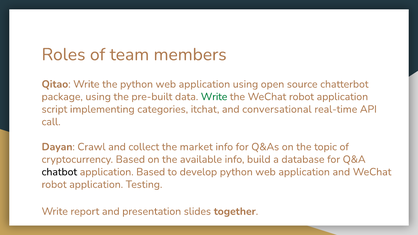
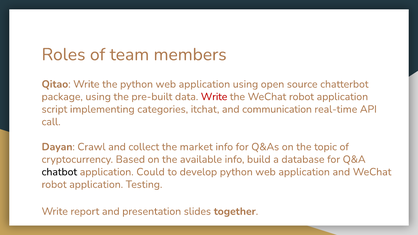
Write colour: green -> red (214, 97)
conversational: conversational -> communication (277, 109)
application Based: Based -> Could (151, 172)
